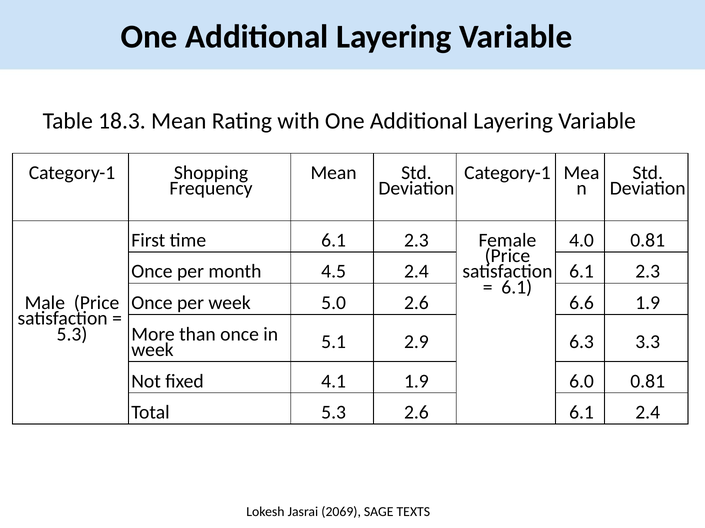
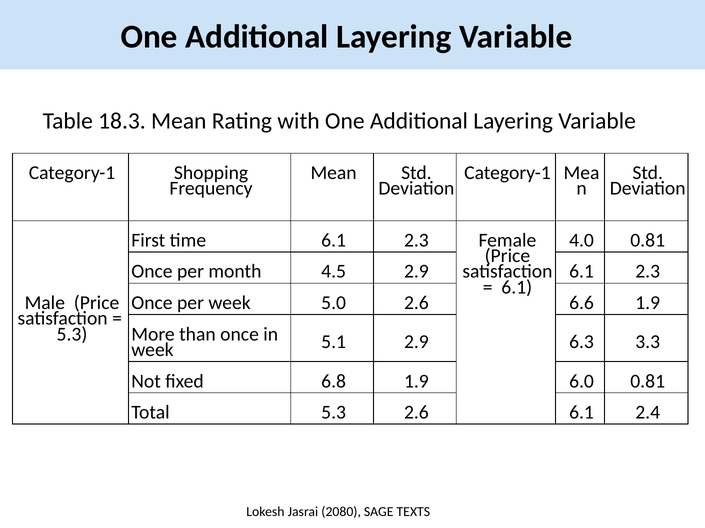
4.5 2.4: 2.4 -> 2.9 (416, 272)
4.1: 4.1 -> 6.8 (334, 382)
2069: 2069 -> 2080 (341, 512)
